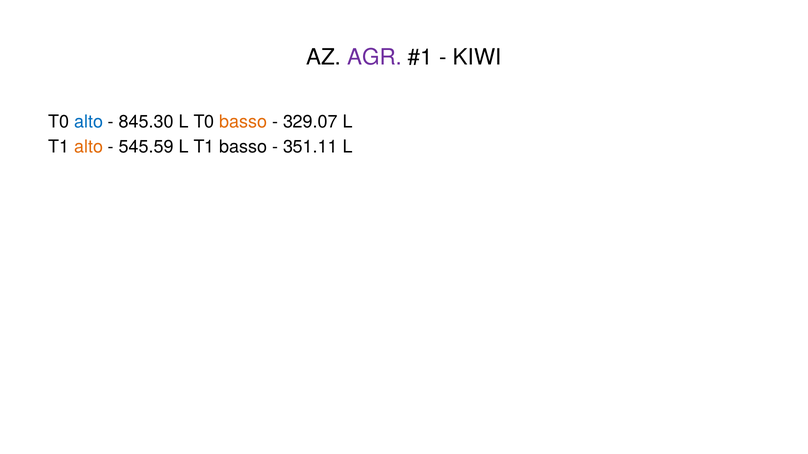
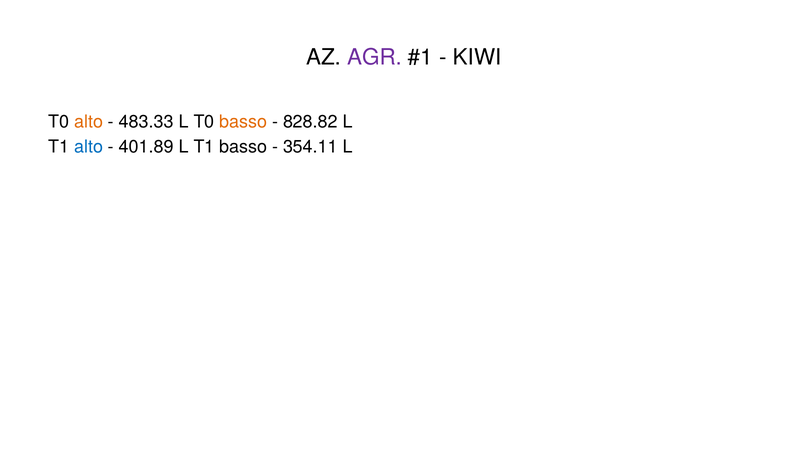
alto colour: blue -> orange (89, 122)
845.30: 845.30 -> 483.33 (146, 122)
329.07: 329.07 -> 828.82 (310, 122)
alto colour: orange -> blue (89, 147)
545.59: 545.59 -> 401.89 (146, 147)
351.11: 351.11 -> 354.11 (310, 147)
